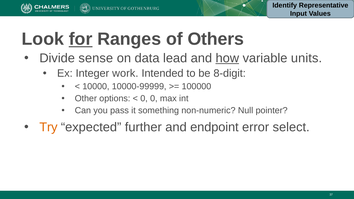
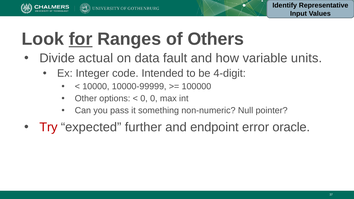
sense: sense -> actual (96, 58)
lead: lead -> fault (175, 58)
how underline: present -> none (227, 58)
work: work -> code (125, 73)
8-digit: 8-digit -> 4-digit (230, 73)
Try colour: orange -> red (48, 127)
select: select -> oracle (291, 127)
